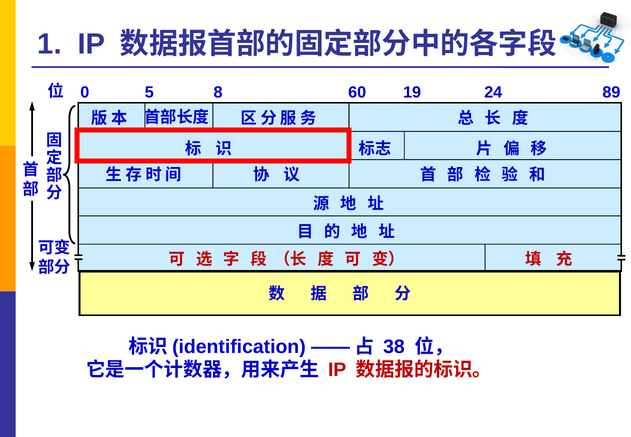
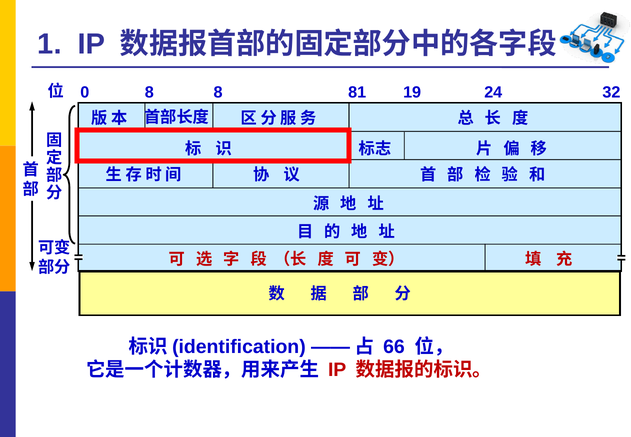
0 5: 5 -> 8 (149, 92)
60: 60 -> 81 (357, 92)
89: 89 -> 32 (611, 92)
38: 38 -> 66 (394, 347)
